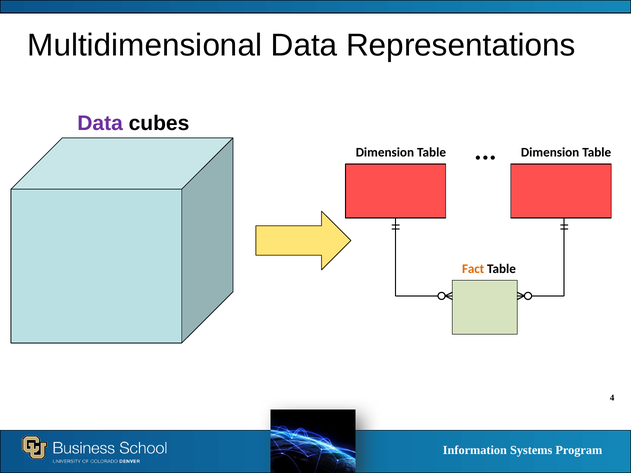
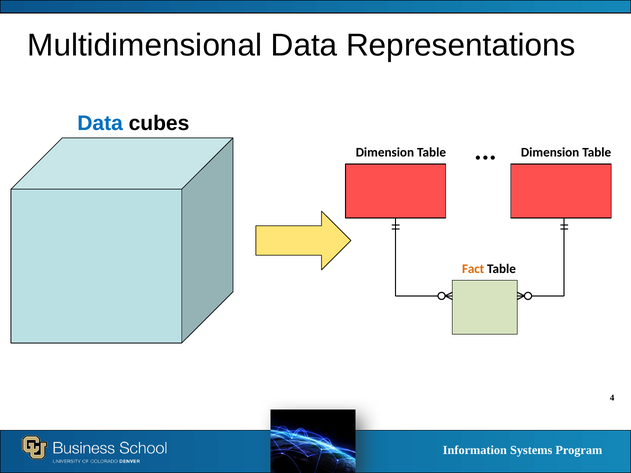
Data colour: purple -> blue (100, 123)
